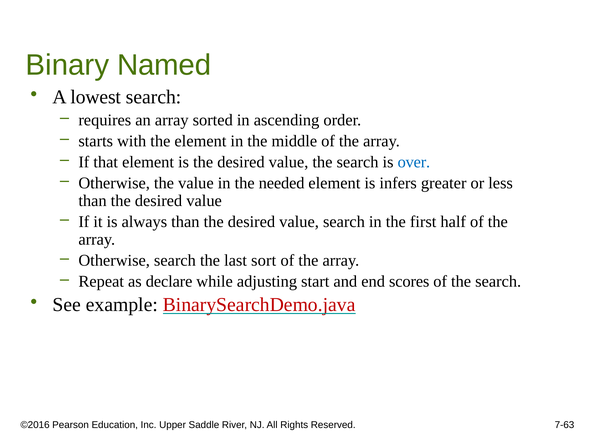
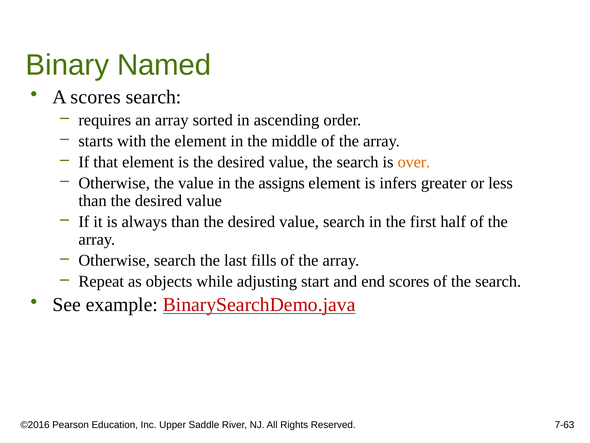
A lowest: lowest -> scores (96, 97)
over colour: blue -> orange (414, 162)
needed: needed -> assigns (282, 183)
sort: sort -> fills (264, 260)
declare: declare -> objects (169, 281)
